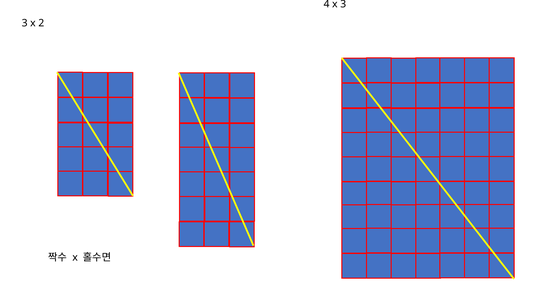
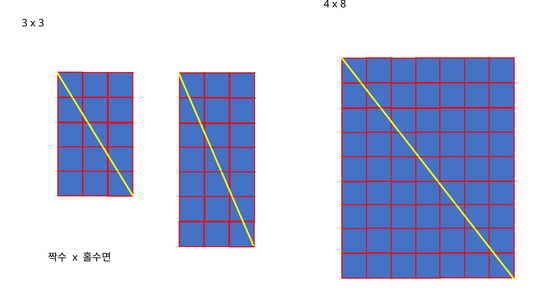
x 3: 3 -> 8 (343, 4)
x 2: 2 -> 3 (41, 23)
